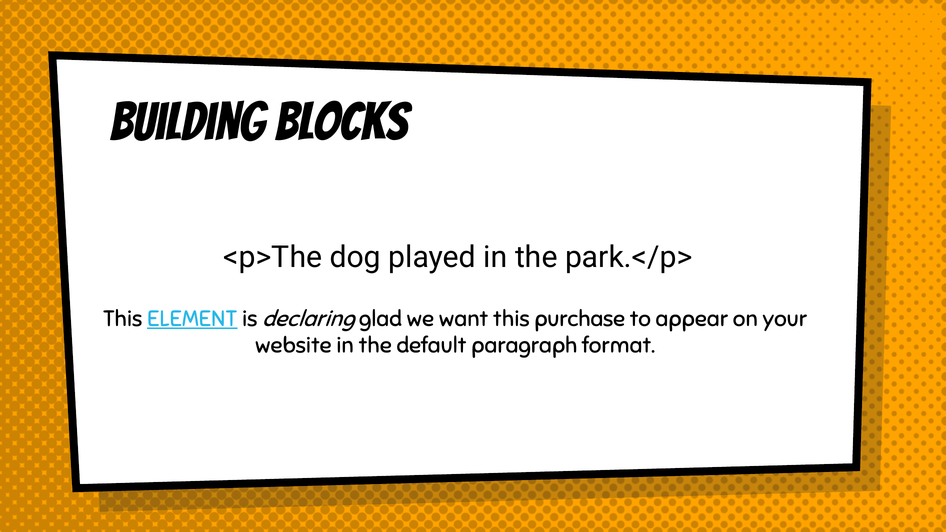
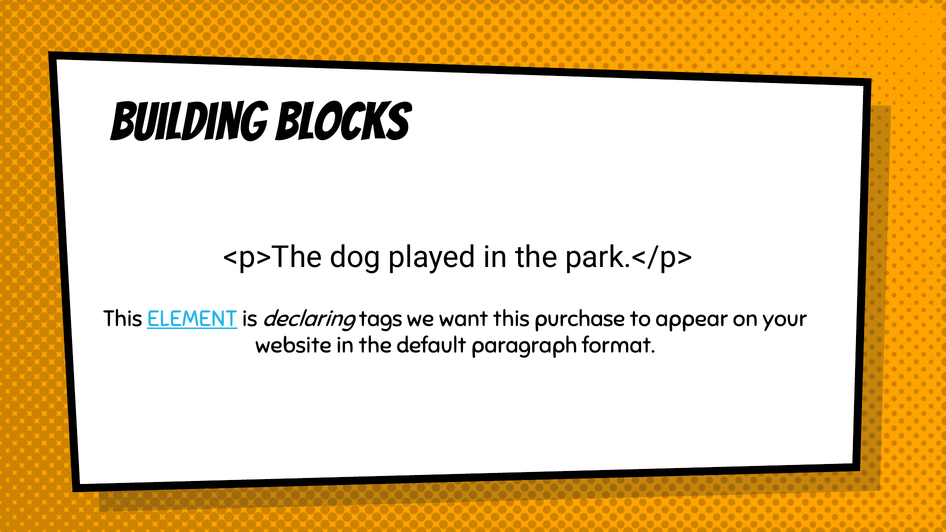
glad: glad -> tags (381, 319)
